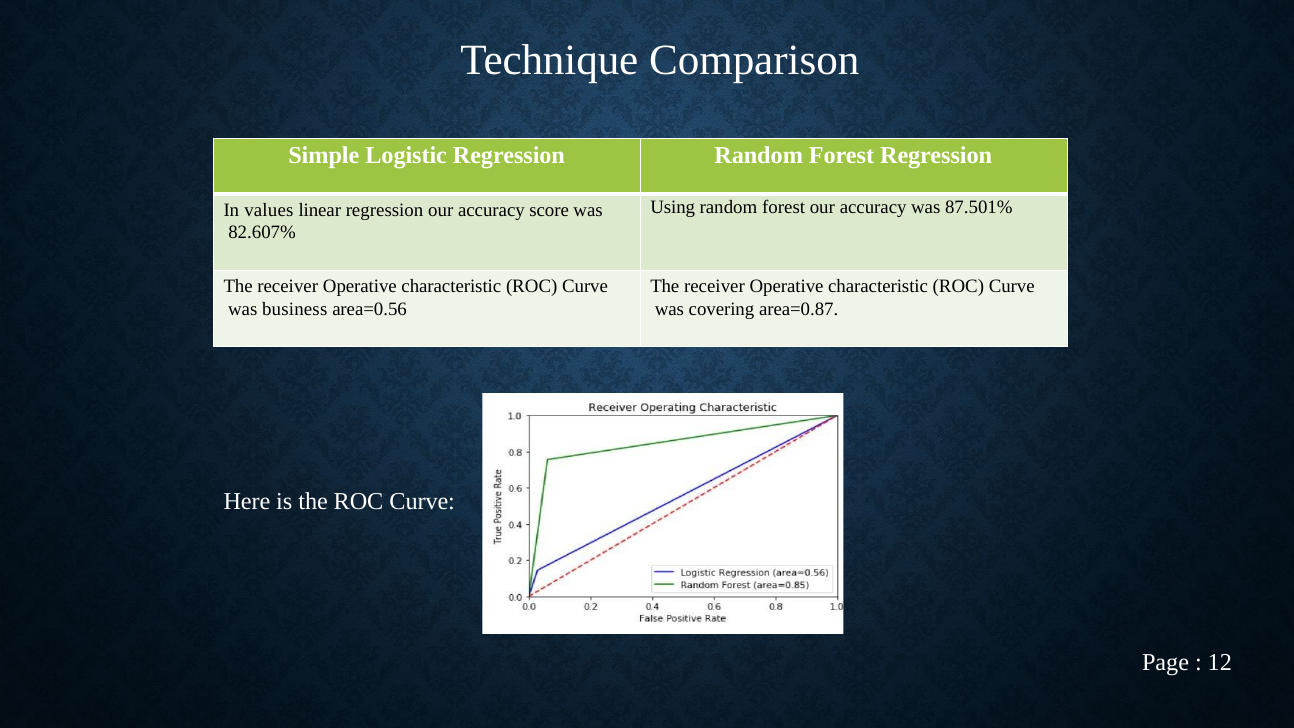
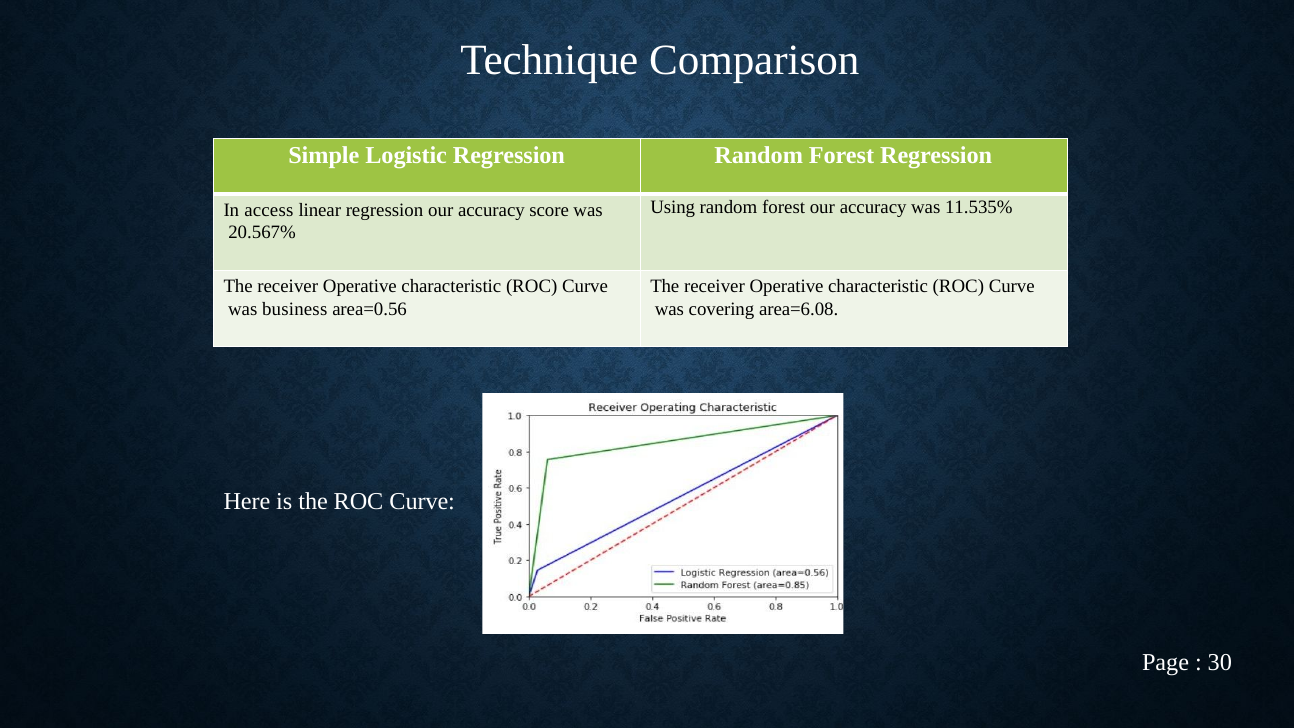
87.501%: 87.501% -> 11.535% (979, 208)
values: values -> access (269, 210)
82.607%: 82.607% -> 20.567% (262, 232)
area=0.87: area=0.87 -> area=6.08 (799, 309)
12: 12 -> 30 (1220, 663)
